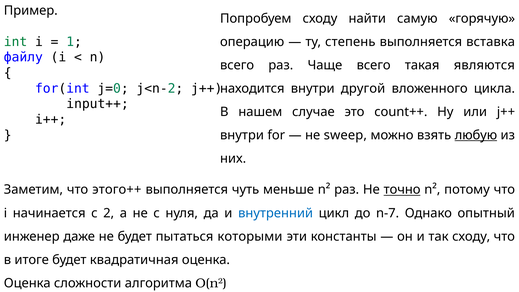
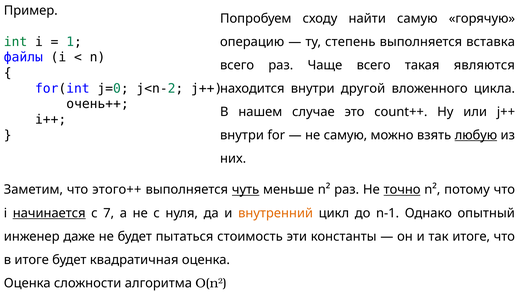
файлу: файлу -> файлы (23, 57)
input++: input++ -> очень++ (98, 104)
не sweep: sweep -> самую (345, 135)
чуть underline: none -> present (246, 190)
начинается underline: none -> present (49, 213)
2: 2 -> 7 (109, 213)
внутренний colour: blue -> orange (276, 213)
n-7: n-7 -> n-1 (388, 213)
которыми: которыми -> стоимость (250, 236)
так сходу: сходу -> итоге (471, 236)
